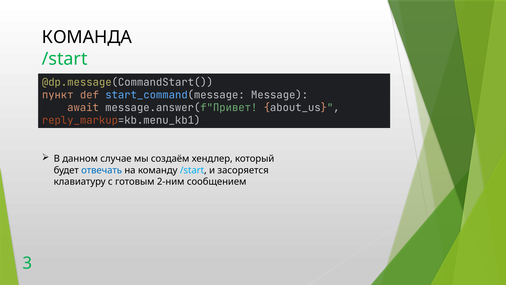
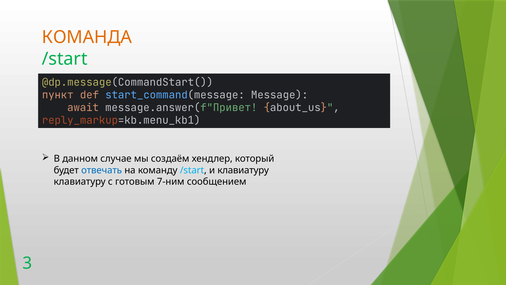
КОМАНДА colour: black -> orange (87, 37)
и засоряется: засоряется -> клавиатуру (243, 170)
2-ним: 2-ним -> 7-ним (171, 181)
